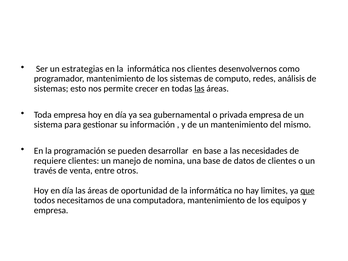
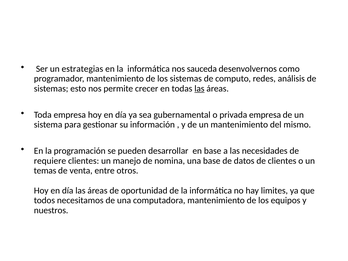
nos clientes: clientes -> sauceda (202, 69)
través: través -> temas (45, 171)
que underline: present -> none (308, 191)
empresa: empresa -> nuestros (51, 210)
